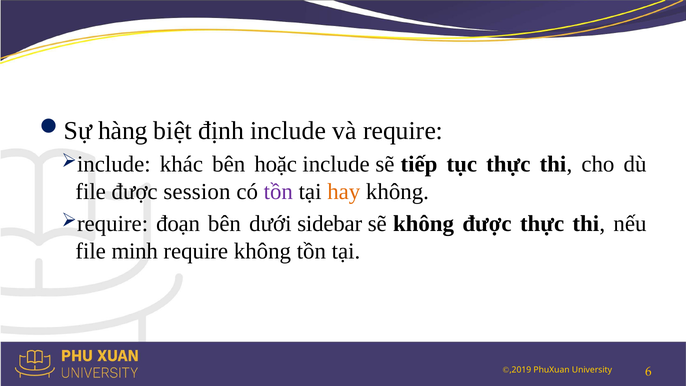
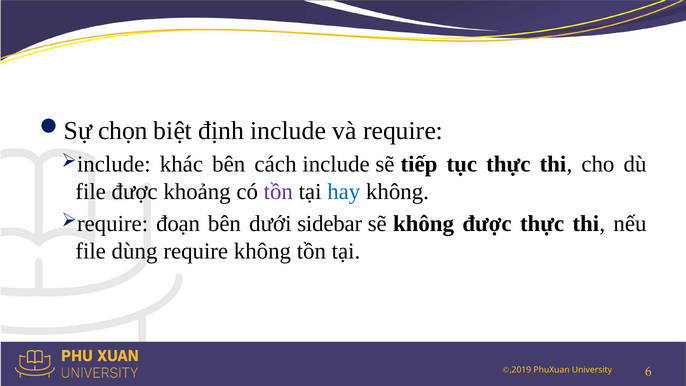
hàng: hàng -> chọn (123, 131)
hoặc: hoặc -> cách (275, 164)
session: session -> khoảng (197, 192)
hay colour: orange -> blue (344, 192)
minh: minh -> dùng (135, 251)
